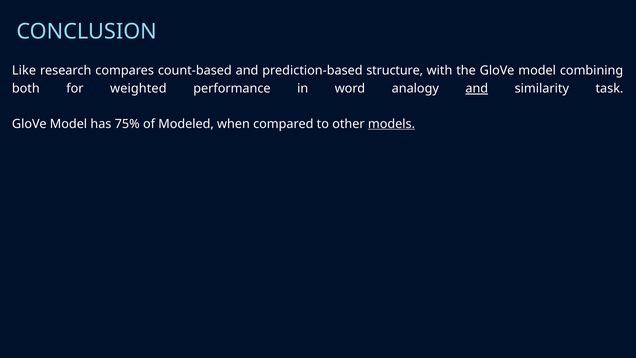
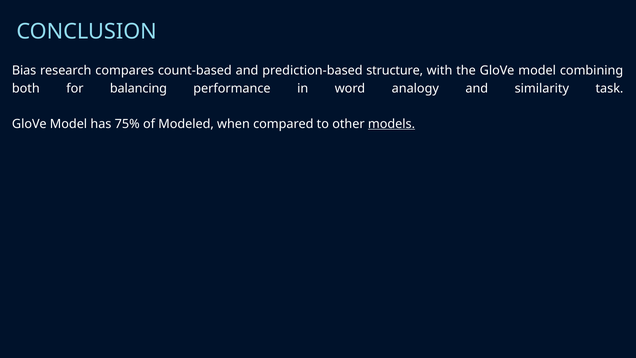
Like: Like -> Bias (24, 71)
weighted: weighted -> balancing (138, 88)
and underline: present -> none (477, 88)
